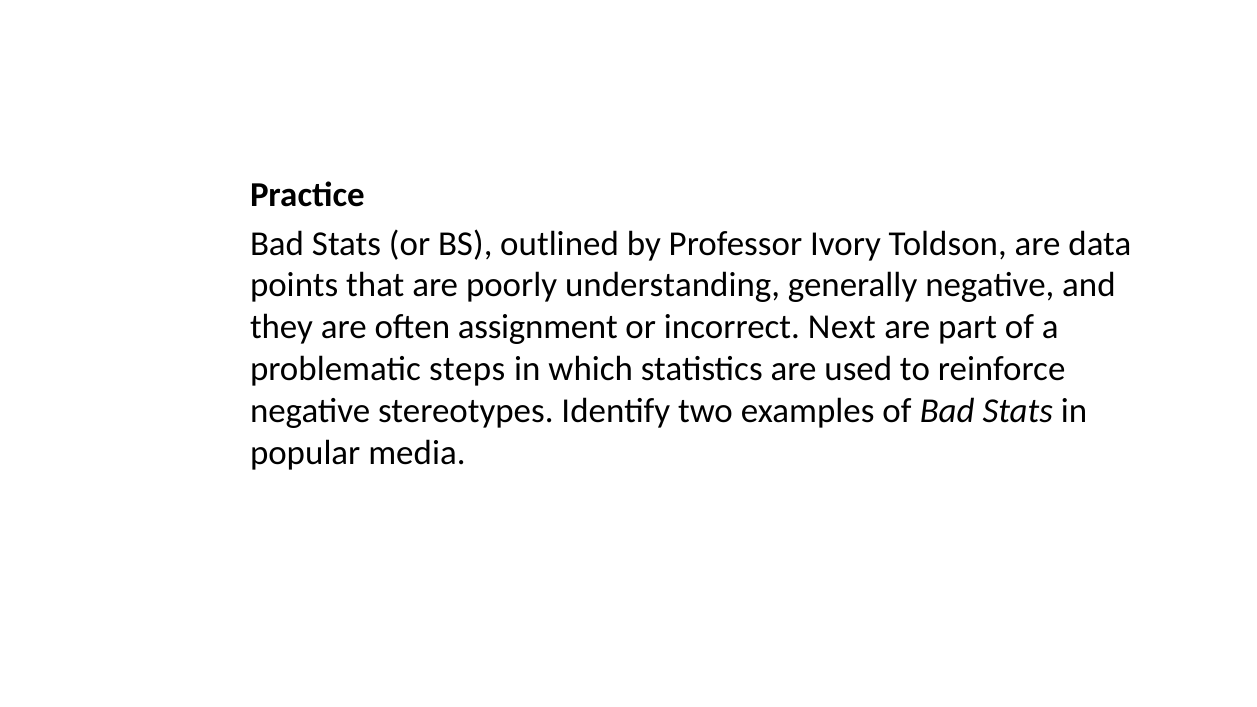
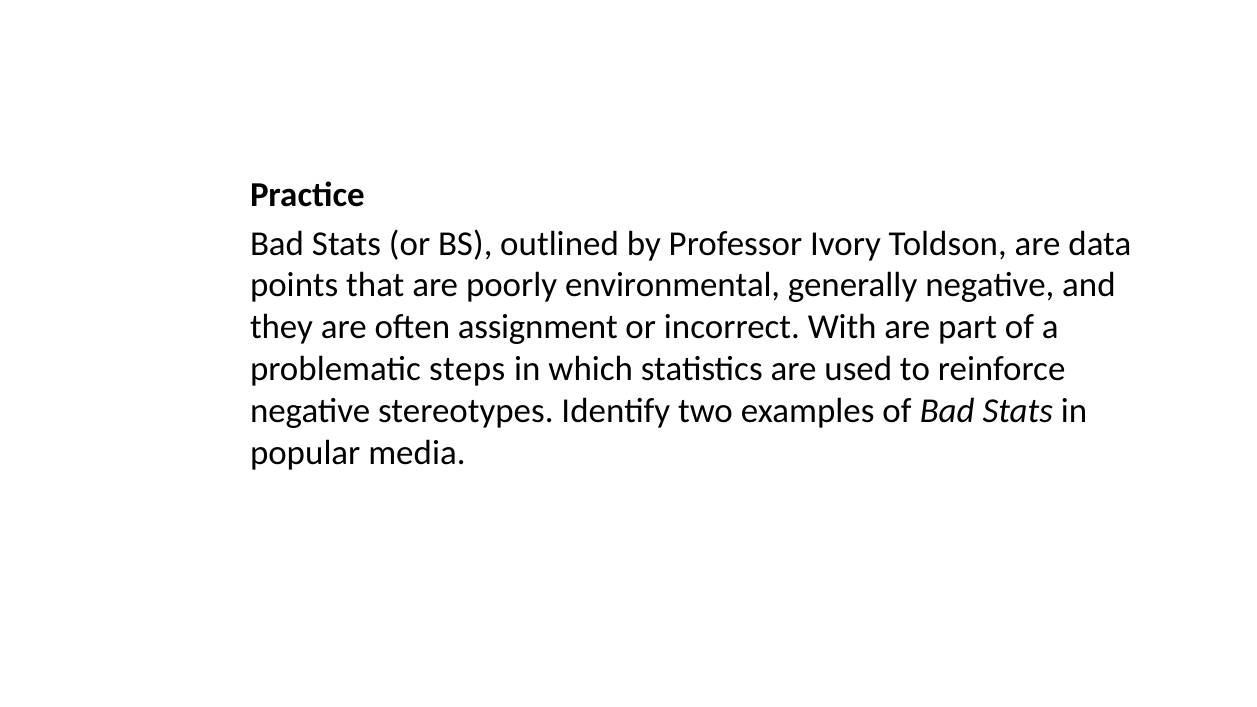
understanding: understanding -> environmental (673, 285)
Next: Next -> With (842, 327)
